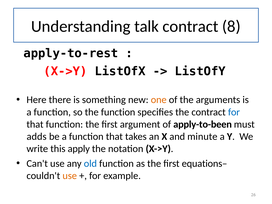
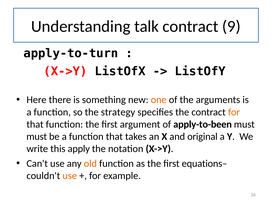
8: 8 -> 9 (231, 26)
apply-to-rest: apply-to-rest -> apply-to-turn (71, 53)
the function: function -> strategy (118, 112)
for colour: blue -> orange (234, 112)
adds: adds -> must (37, 137)
minute: minute -> original (202, 137)
old colour: blue -> orange (90, 163)
